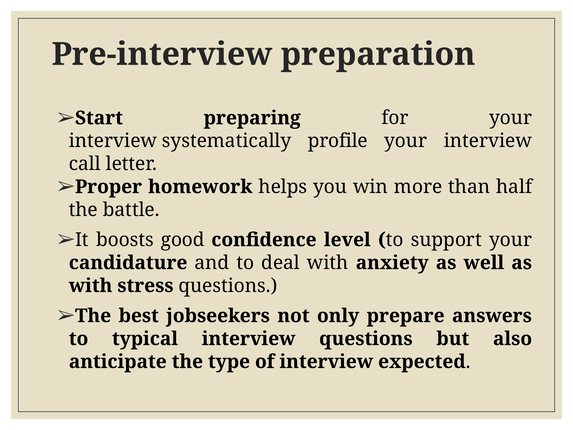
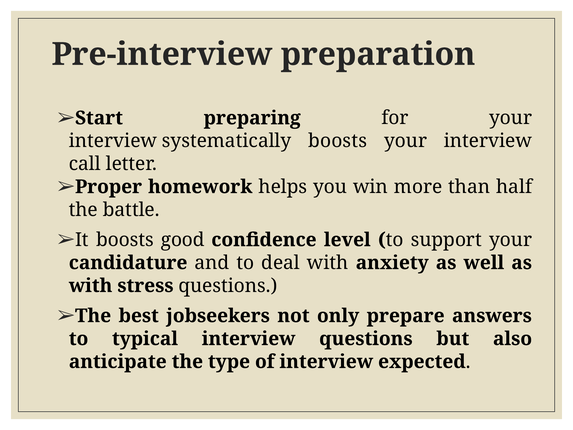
systematically profile: profile -> boosts (338, 141)
